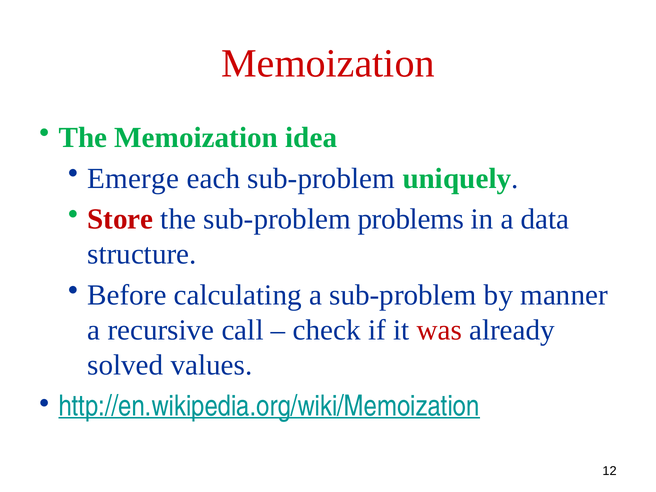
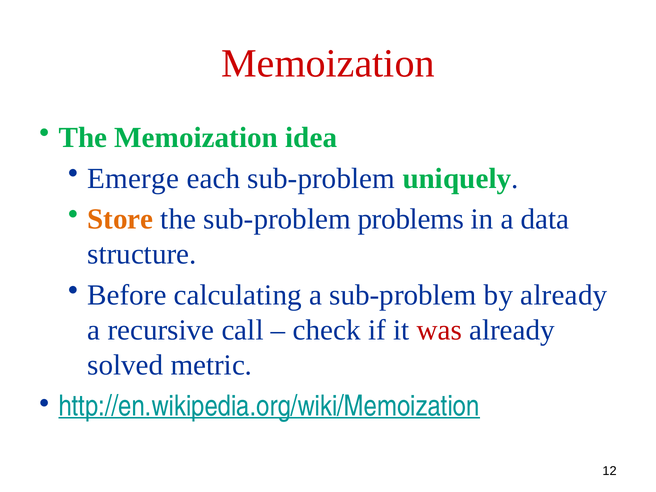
Store colour: red -> orange (120, 219)
by manner: manner -> already (564, 295)
values: values -> metric (211, 365)
